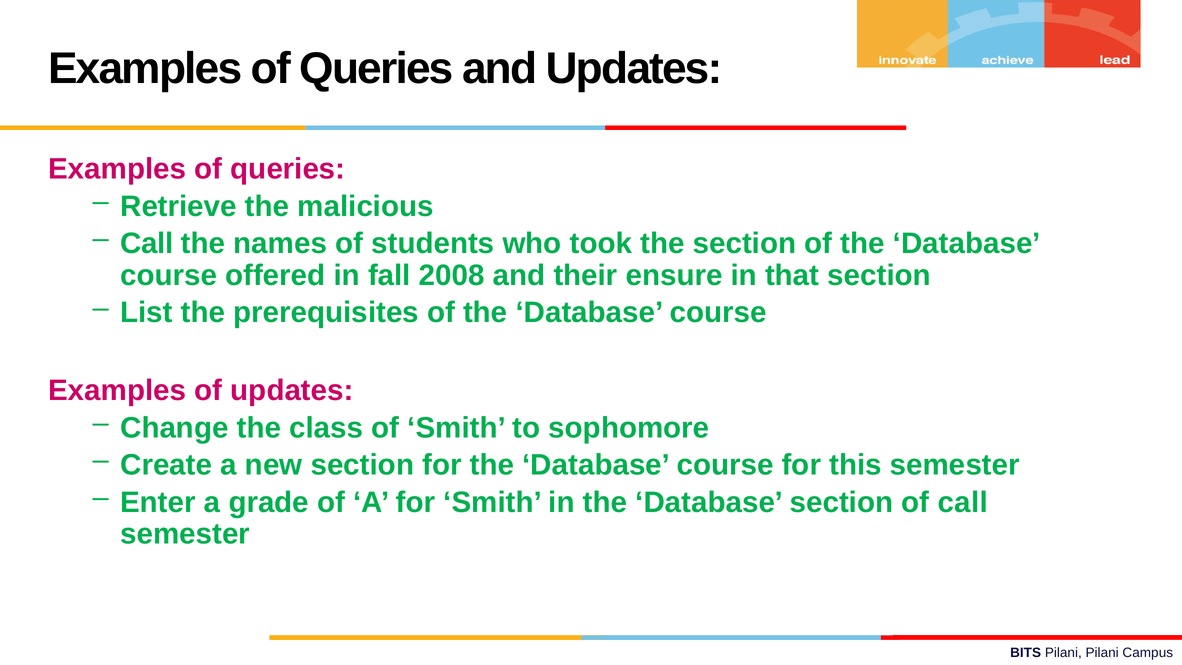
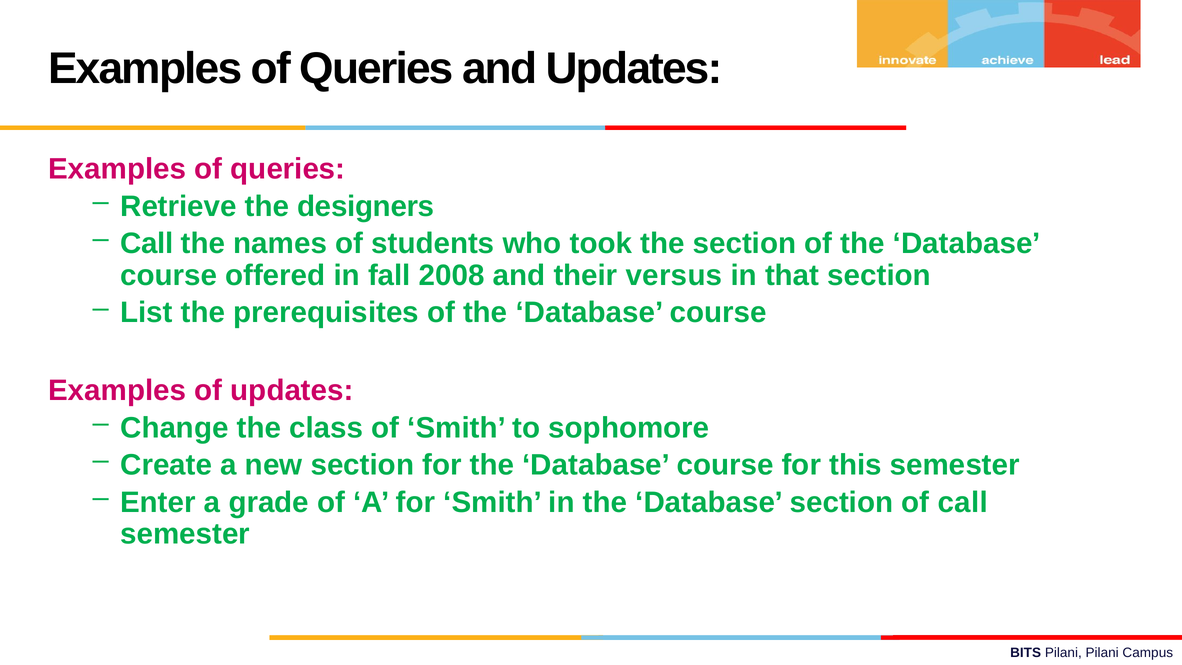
malicious: malicious -> designers (366, 206)
ensure: ensure -> versus (674, 275)
